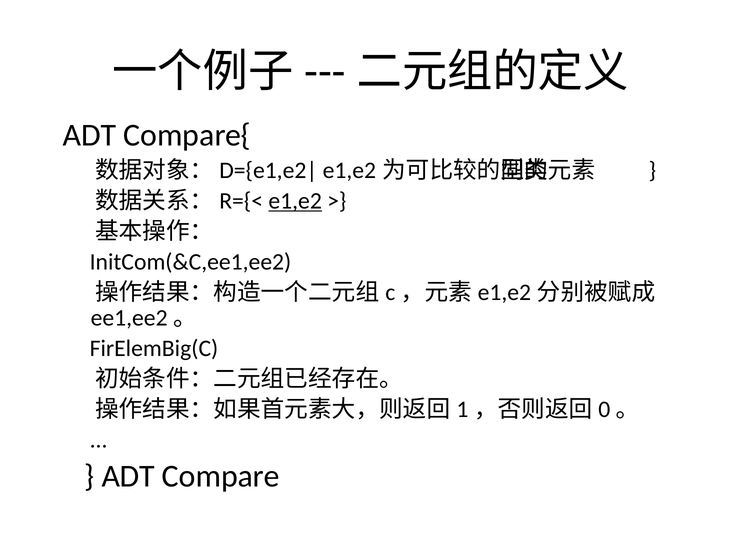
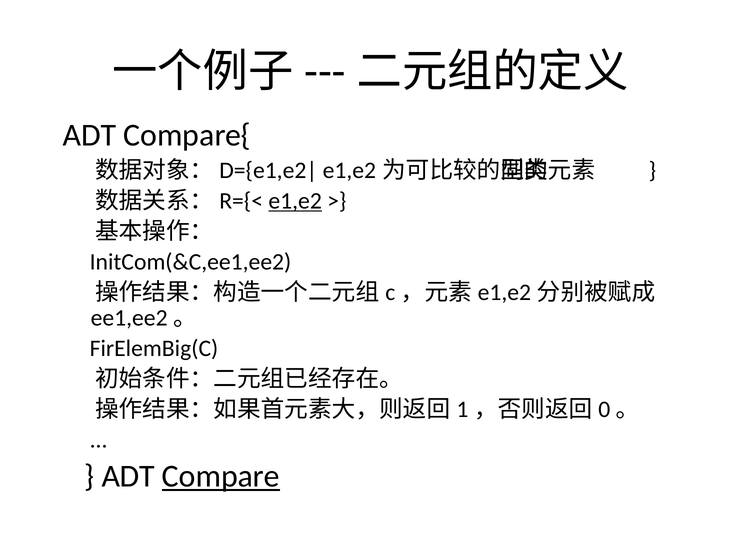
Compare underline: none -> present (221, 476)
